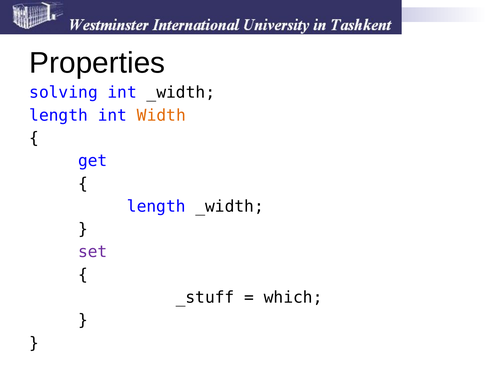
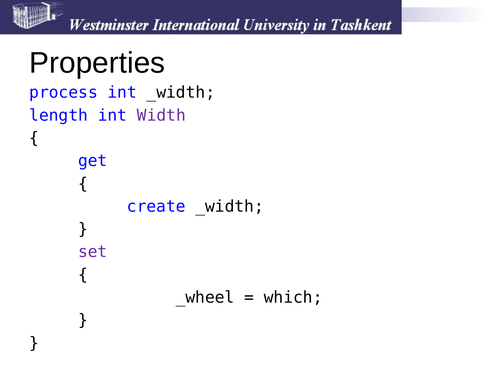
solving: solving -> process (64, 93)
Width colour: orange -> purple (161, 115)
length: length -> create (156, 206)
_stuff: _stuff -> _wheel (205, 297)
